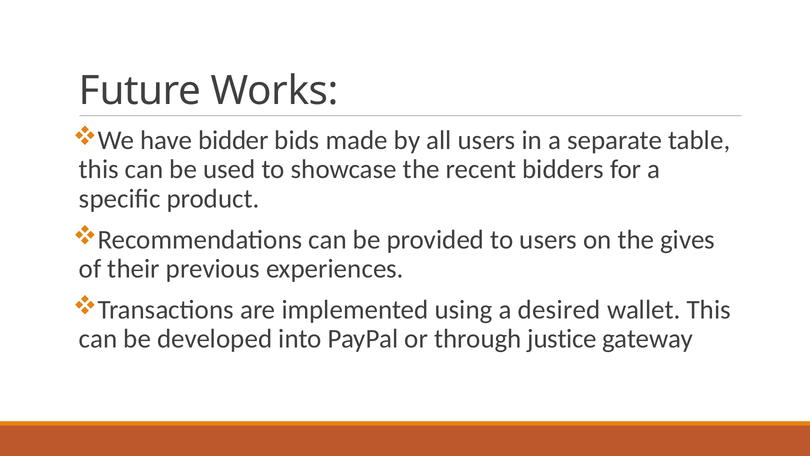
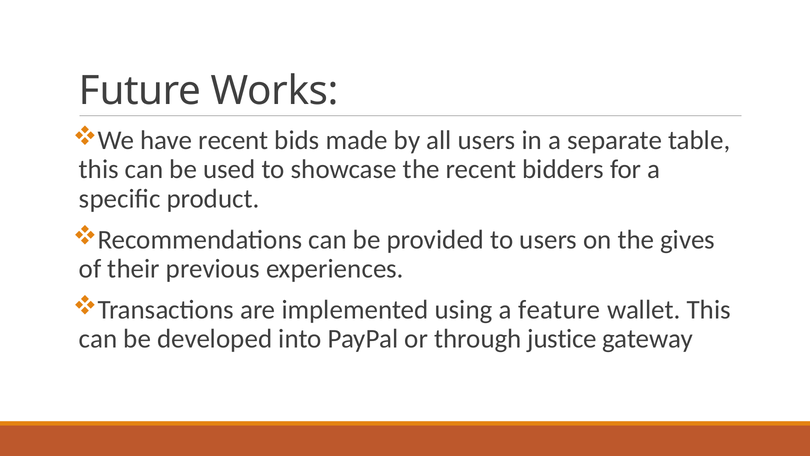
have bidder: bidder -> recent (233, 140)
desired: desired -> feature (559, 310)
